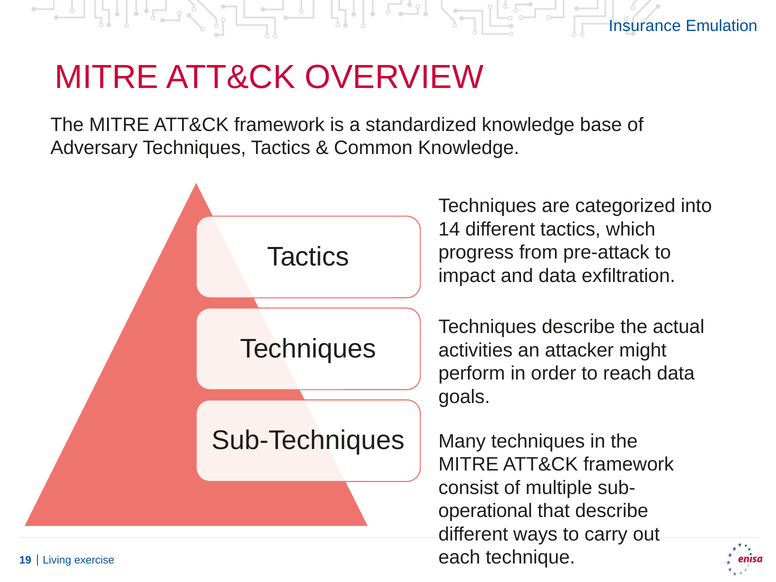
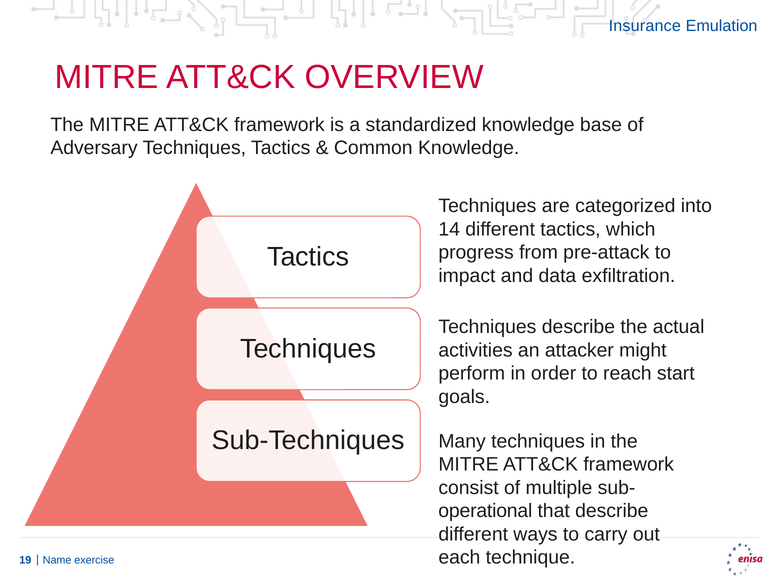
reach data: data -> start (676, 373)
Living: Living -> Name (57, 560)
